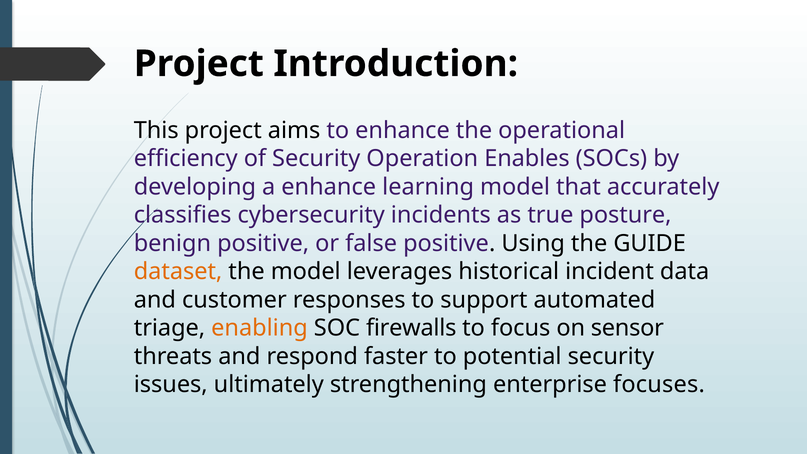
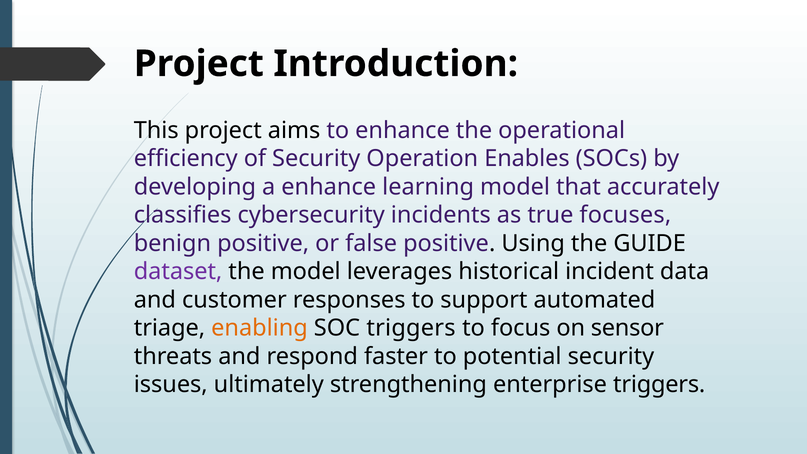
posture: posture -> focuses (625, 215)
dataset colour: orange -> purple (178, 272)
SOC firewalls: firewalls -> triggers (411, 328)
enterprise focuses: focuses -> triggers (659, 385)
